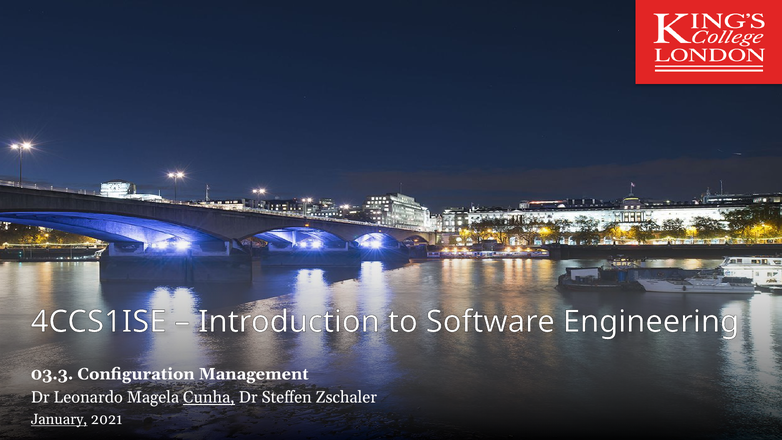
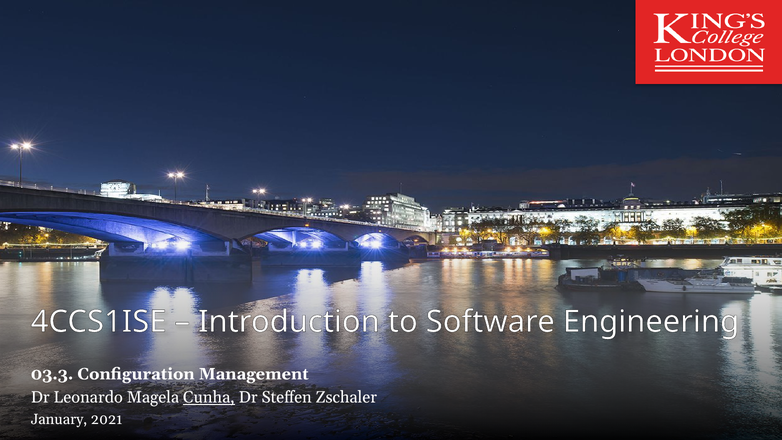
January underline: present -> none (59, 419)
